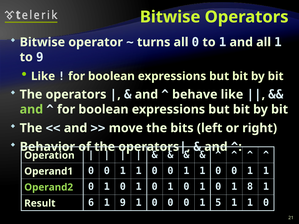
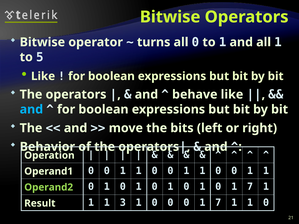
to 9: 9 -> 5 (40, 57)
and colour: light green -> light blue (31, 109)
1 0 1 8: 8 -> 7 (250, 187)
Result 6: 6 -> 1 (91, 203)
1 9: 9 -> 3 (123, 203)
0 0 1 5: 5 -> 7 (218, 203)
